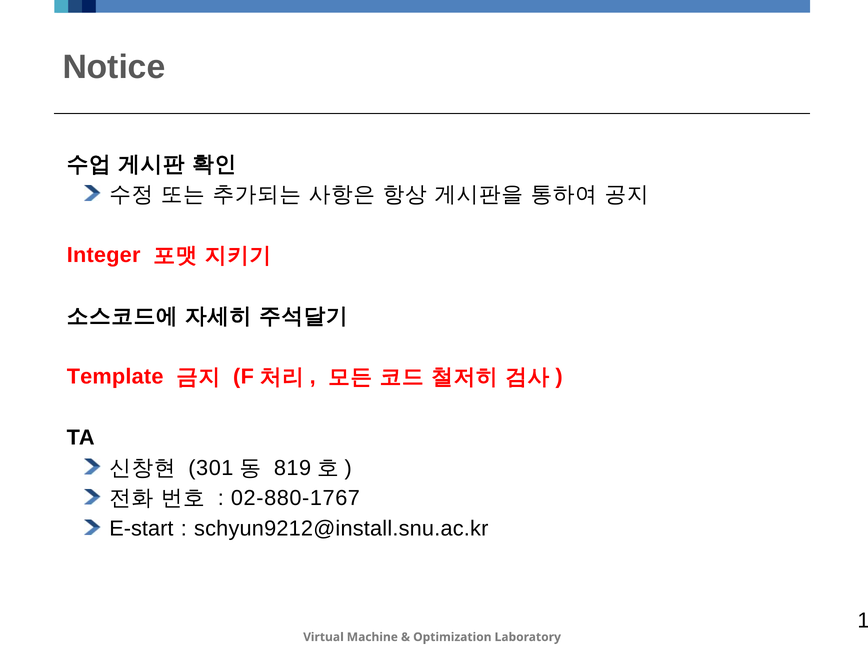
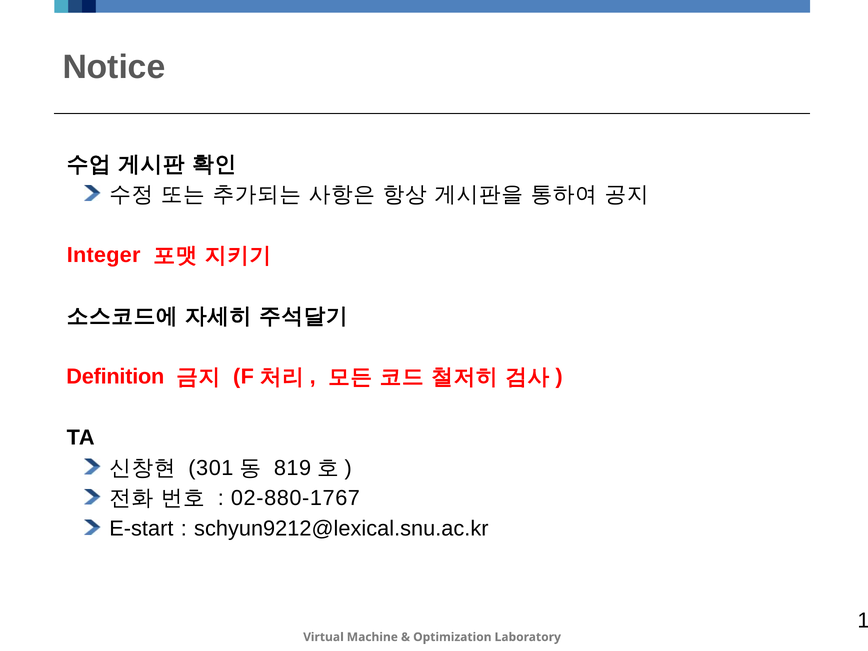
Template: Template -> Definition (115, 377)
schyun9212@install.snu.ac.kr: schyun9212@install.snu.ac.kr -> schyun9212@lexical.snu.ac.kr (341, 529)
